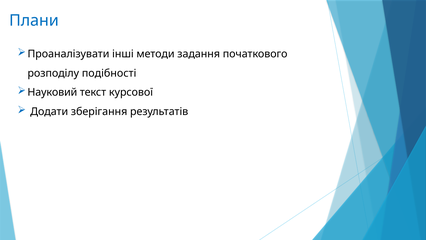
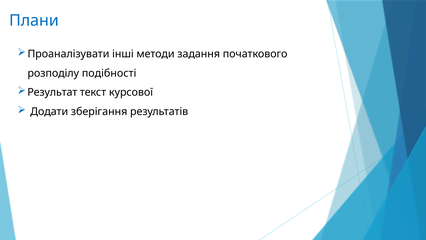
Науковий: Науковий -> Результат (52, 92)
